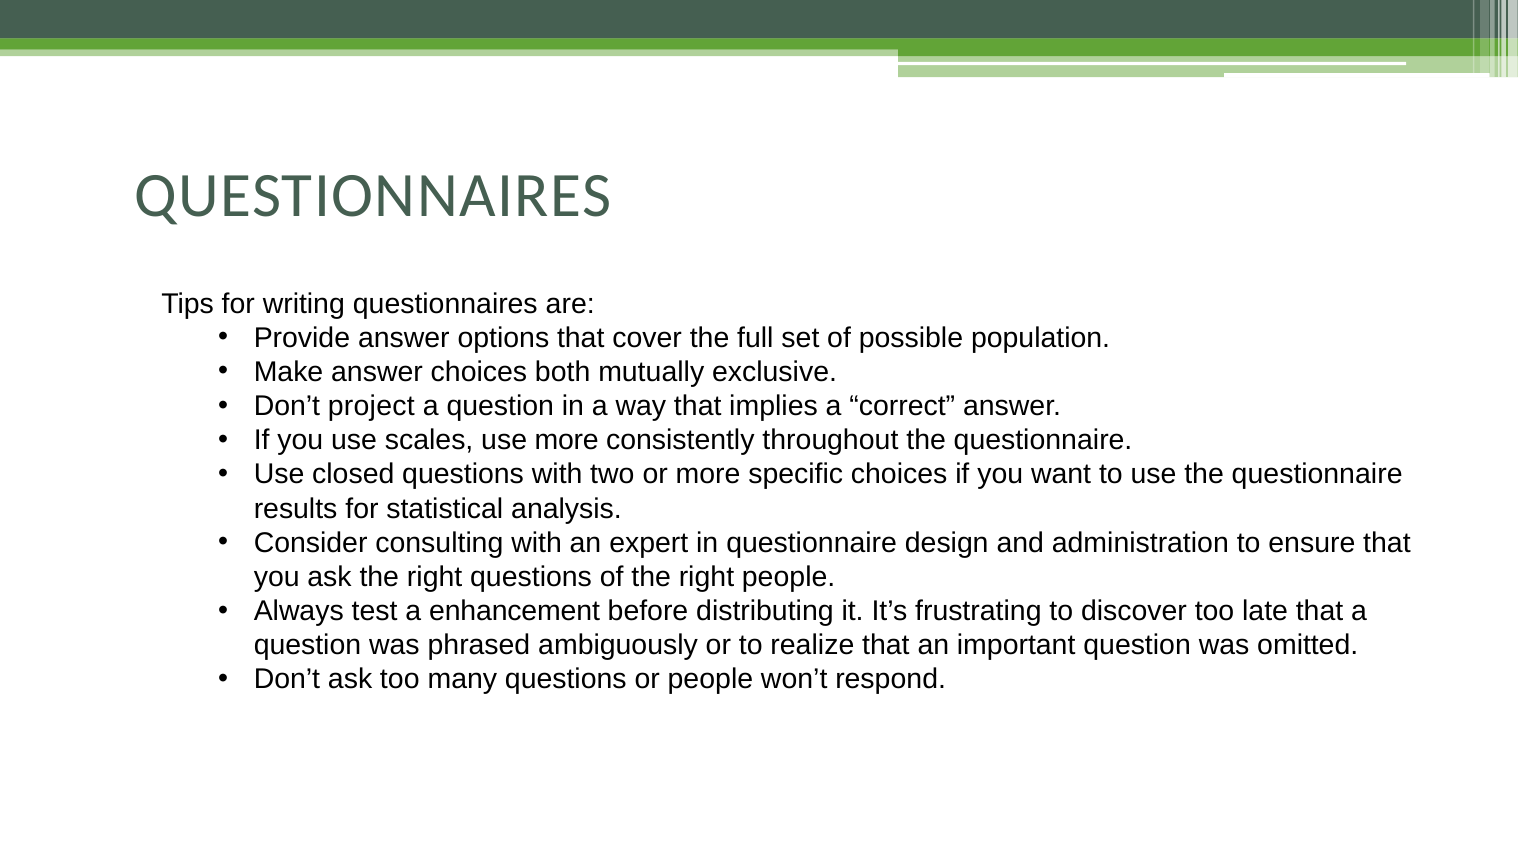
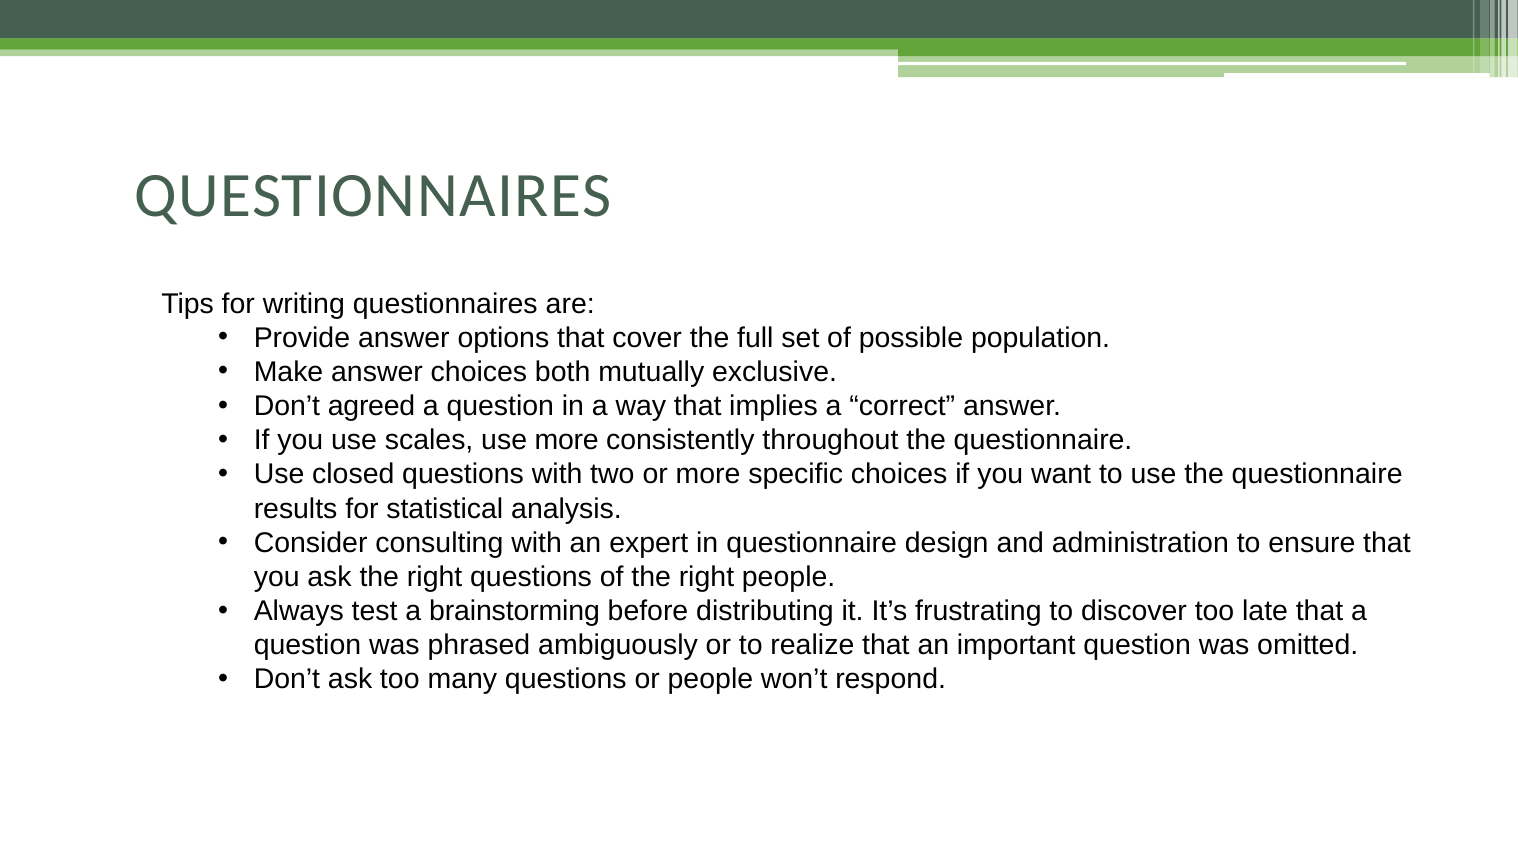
project: project -> agreed (372, 406)
enhancement: enhancement -> brainstorming (514, 611)
